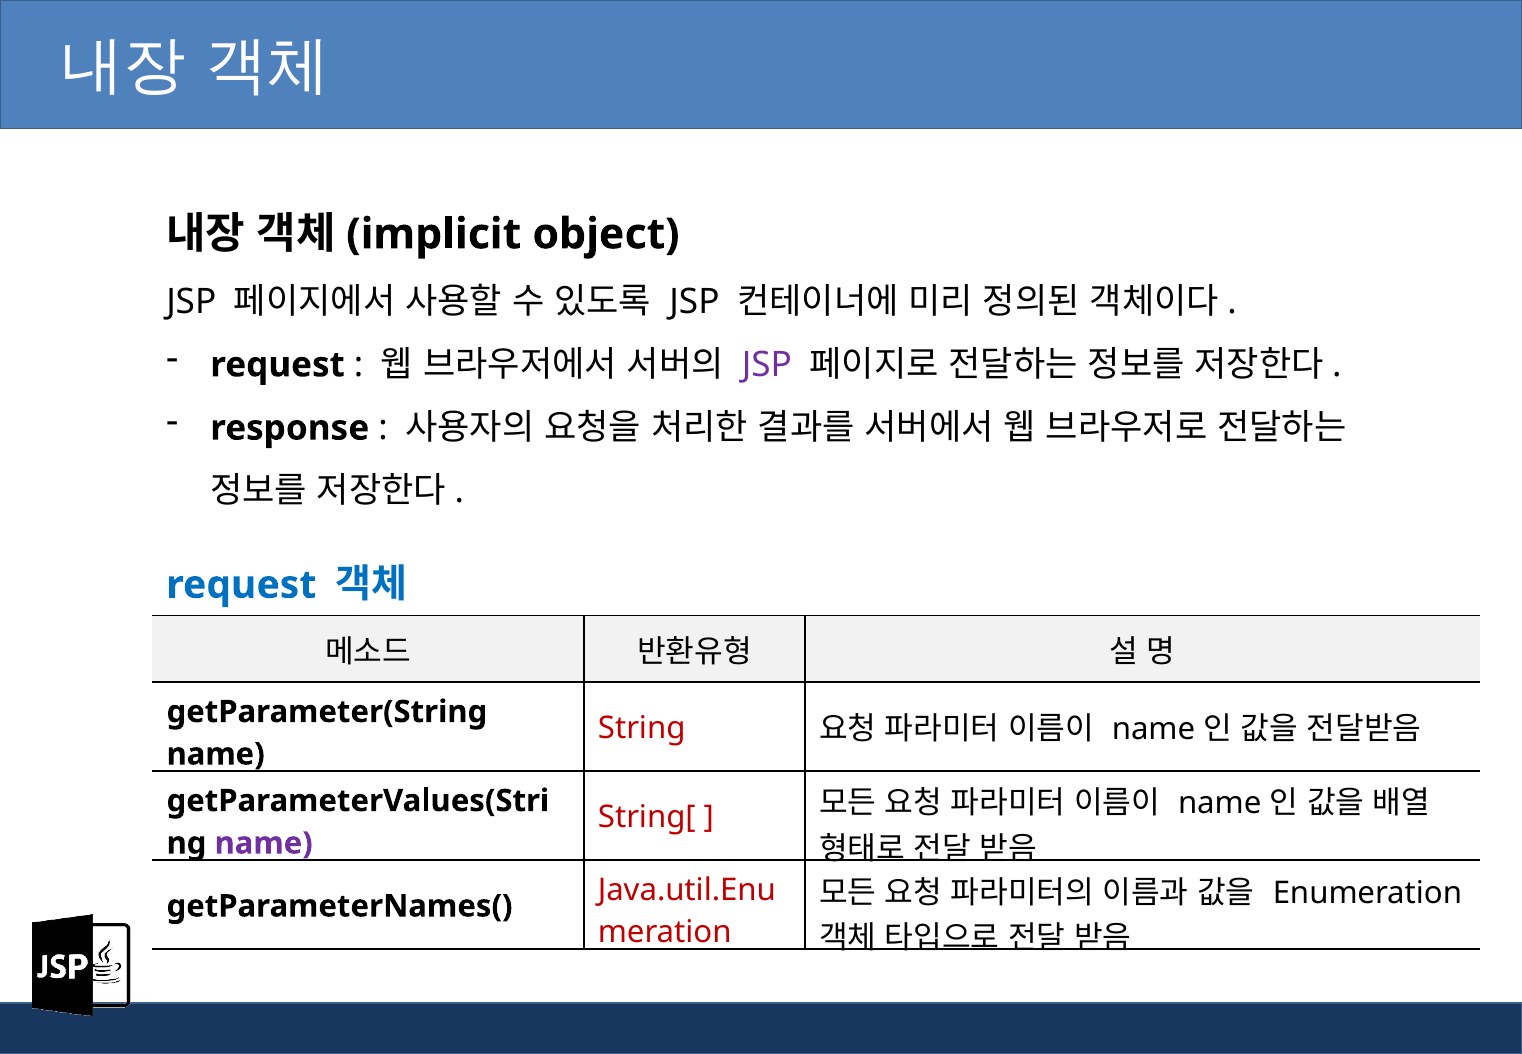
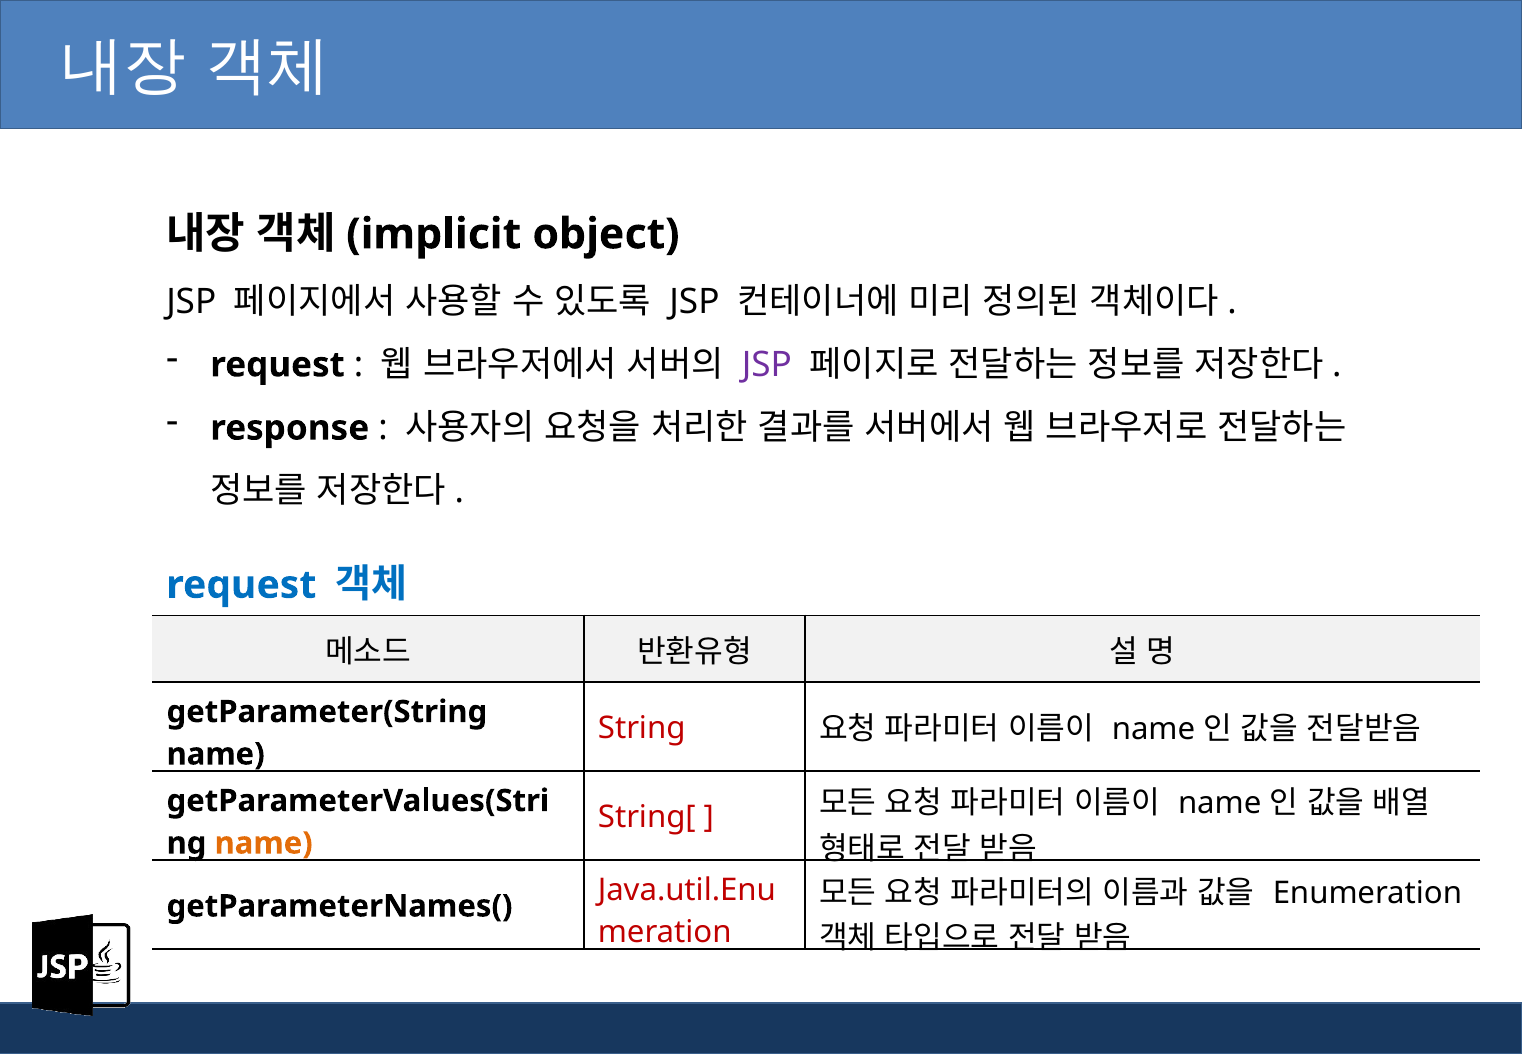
name colour: purple -> orange (264, 843)
